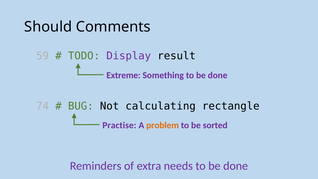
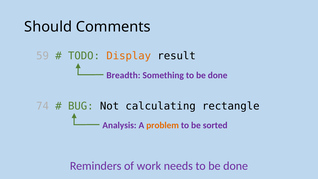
Display colour: purple -> orange (129, 56)
Extreme: Extreme -> Breadth (123, 75)
Practise: Practise -> Analysis (119, 125)
extra: extra -> work (149, 166)
